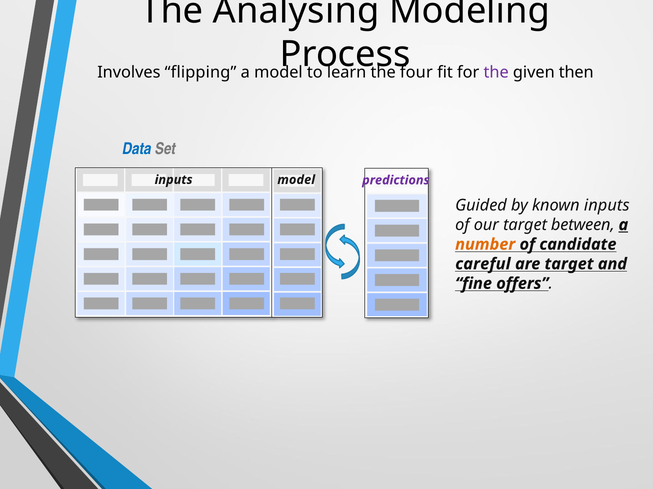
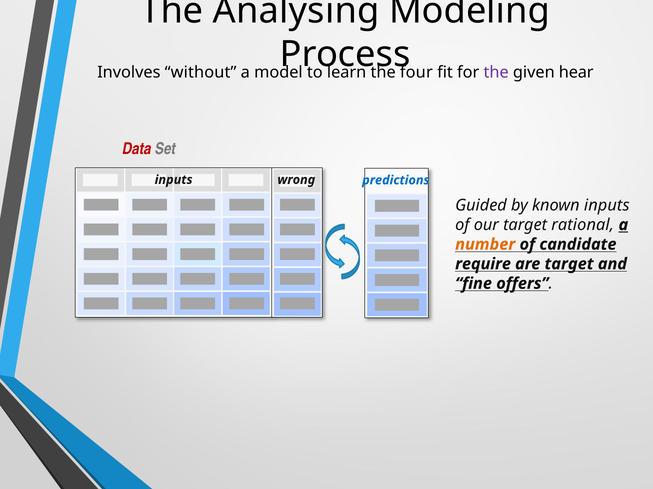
flipping: flipping -> without (201, 72)
then: then -> hear (576, 72)
Data colour: blue -> red (137, 149)
inputs model: model -> wrong (296, 180)
predictions colour: purple -> blue (396, 180)
between: between -> rational (583, 225)
careful: careful -> require (483, 264)
